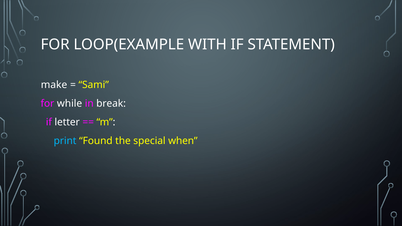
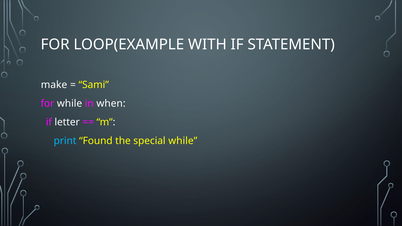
break: break -> when (111, 103)
special when: when -> while (183, 141)
